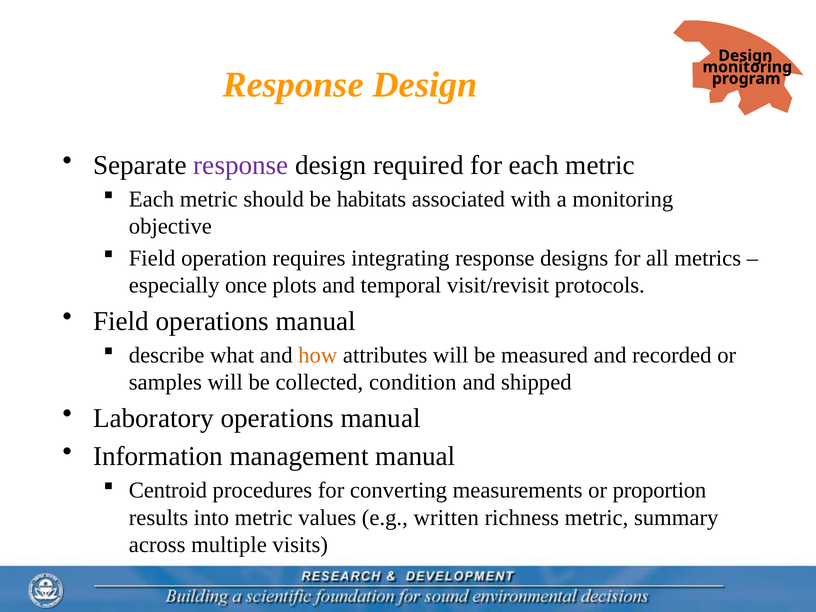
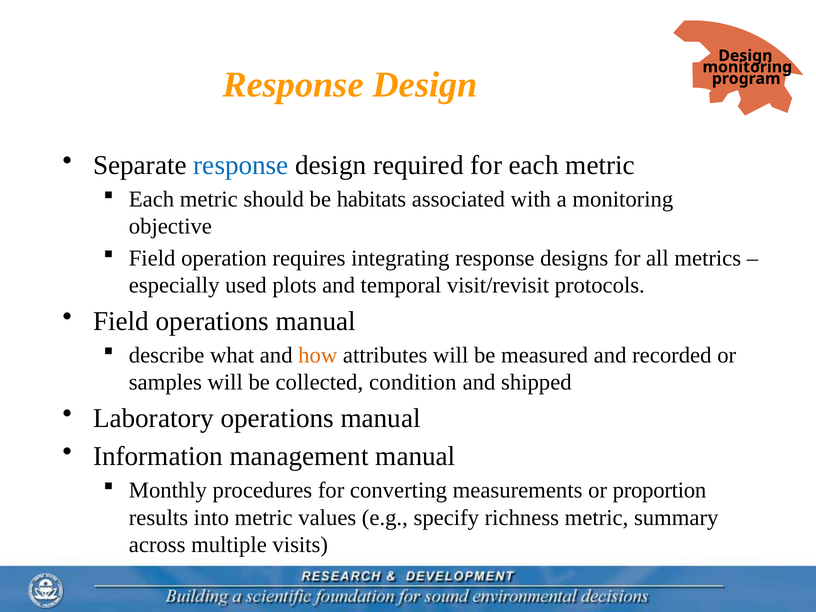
response colour: purple -> blue (241, 165)
once: once -> used (246, 285)
Centroid: Centroid -> Monthly (168, 490)
written: written -> specify (446, 518)
